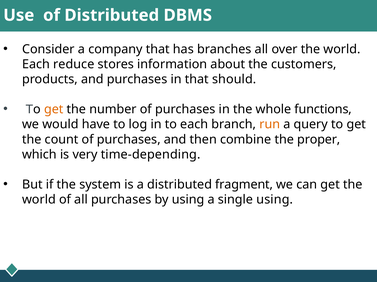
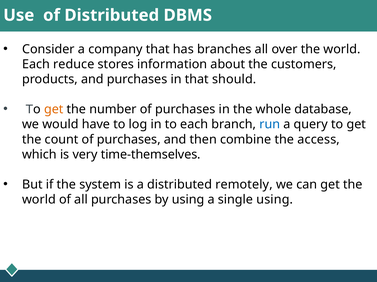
functions: functions -> database (323, 110)
run colour: orange -> blue (270, 125)
proper: proper -> access (319, 140)
time-depending: time-depending -> time-themselves (151, 155)
fragment: fragment -> remotely (244, 185)
